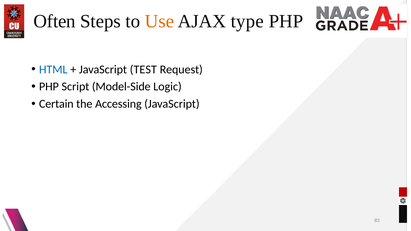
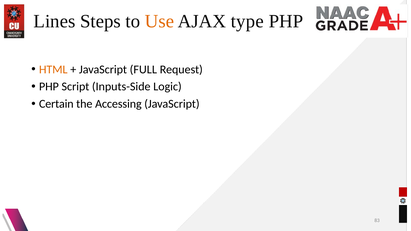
Often: Often -> Lines (54, 21)
HTML colour: blue -> orange (53, 69)
TEST: TEST -> FULL (143, 69)
Model-Side: Model-Side -> Inputs-Side (121, 87)
